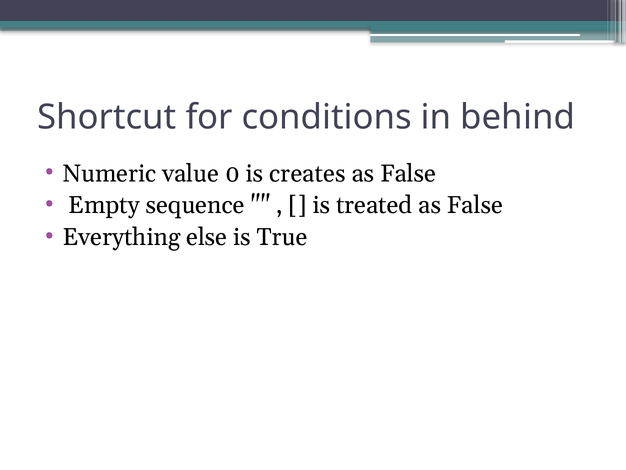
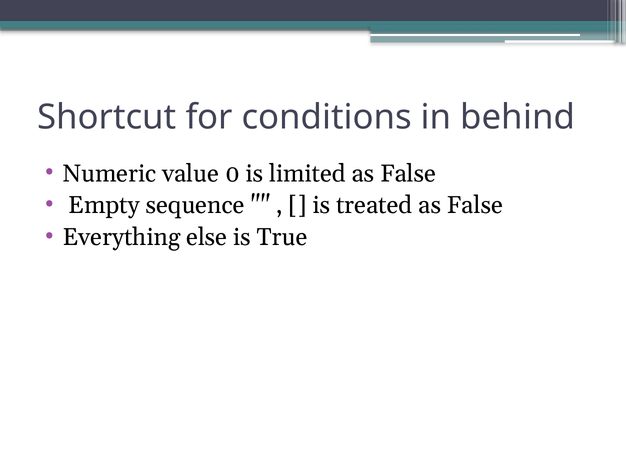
creates: creates -> limited (308, 173)
